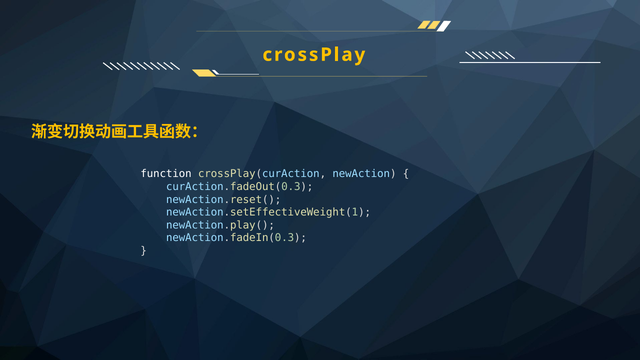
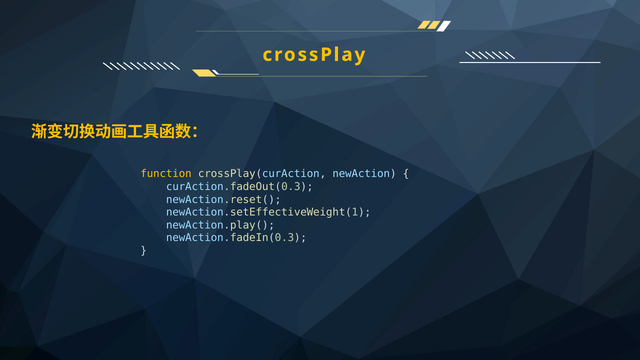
function colour: white -> yellow (166, 174)
